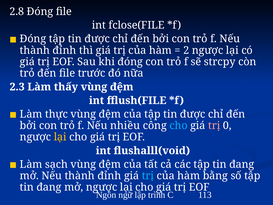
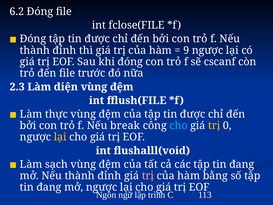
2.8: 2.8 -> 6.2 (17, 12)
2: 2 -> 9 (186, 50)
strcpy: strcpy -> cscanf (220, 62)
thấy: thấy -> diện (66, 87)
nhiều: nhiều -> break (125, 125)
trị colour: pink -> yellow (214, 125)
trị colour: light blue -> pink (148, 176)
